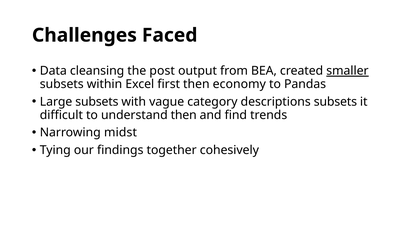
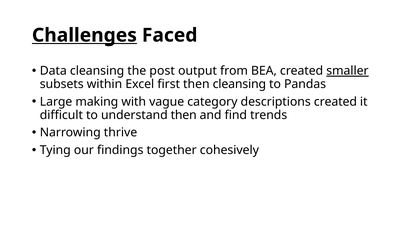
Challenges underline: none -> present (84, 35)
then economy: economy -> cleansing (239, 84)
Large subsets: subsets -> making (97, 102)
descriptions subsets: subsets -> created (335, 102)
midst: midst -> thrive (121, 132)
